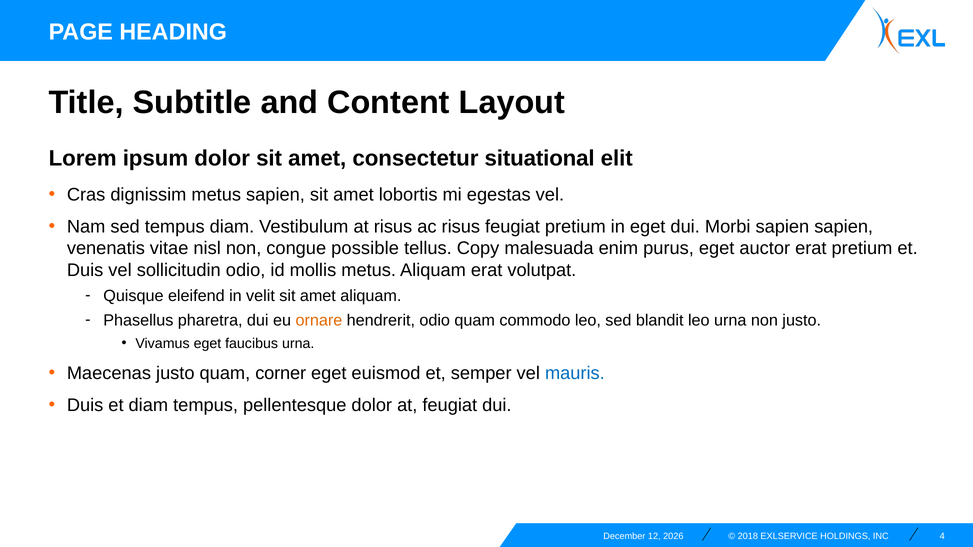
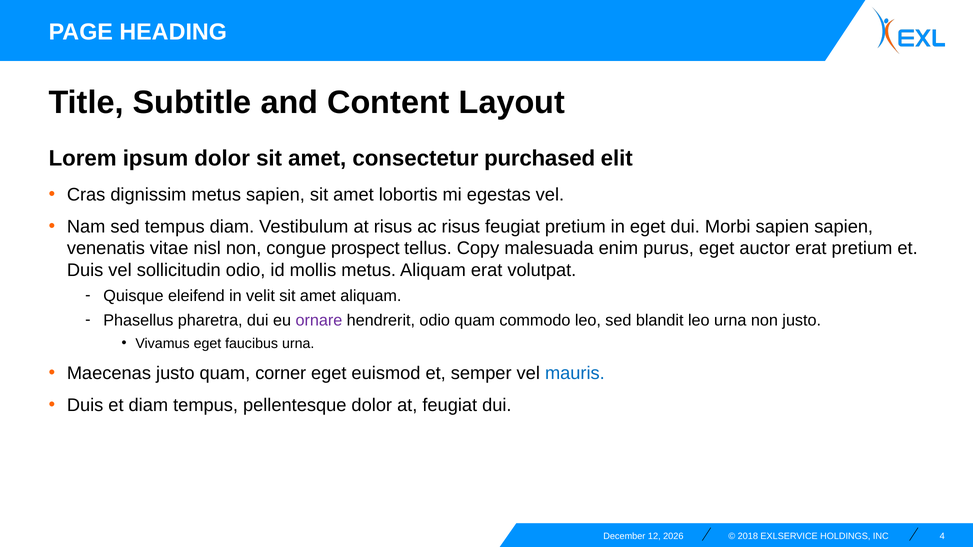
situational: situational -> purchased (540, 159)
possible: possible -> prospect (365, 249)
ornare colour: orange -> purple (319, 321)
